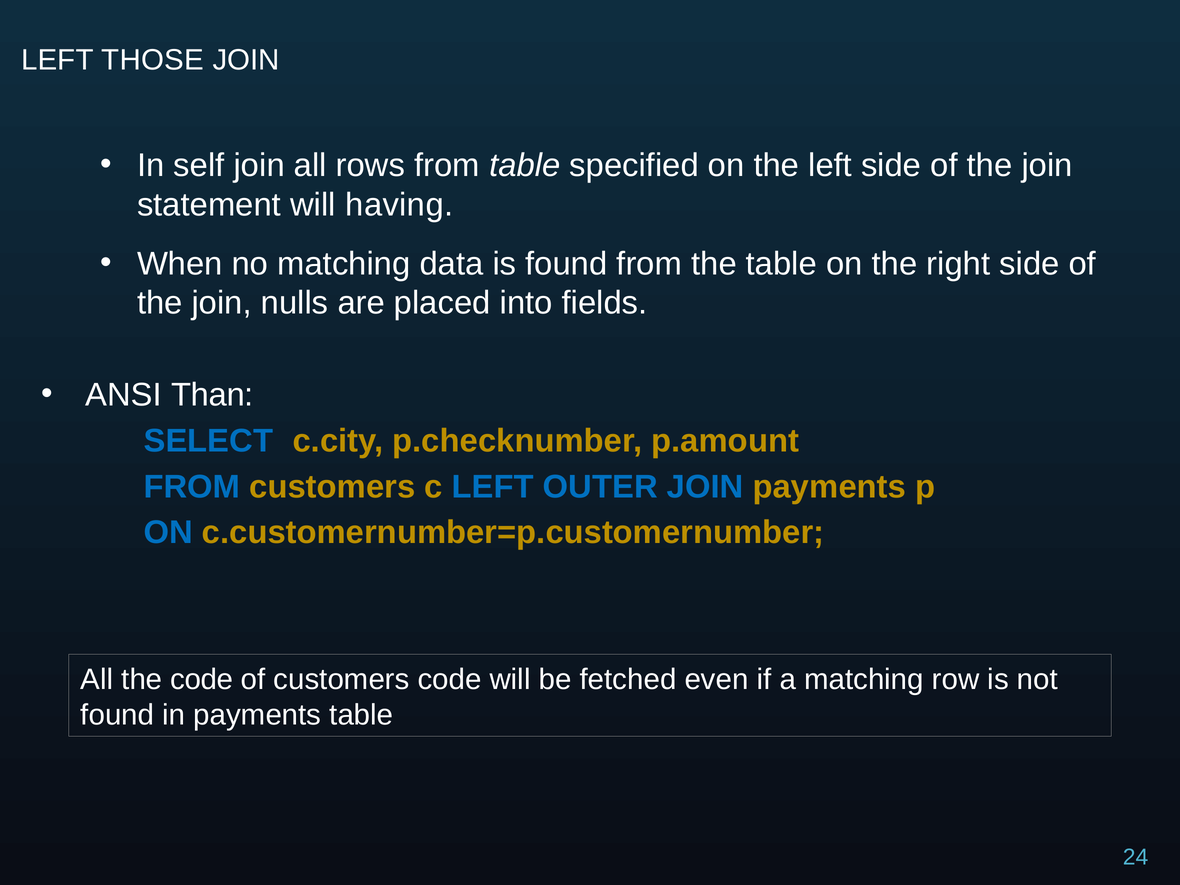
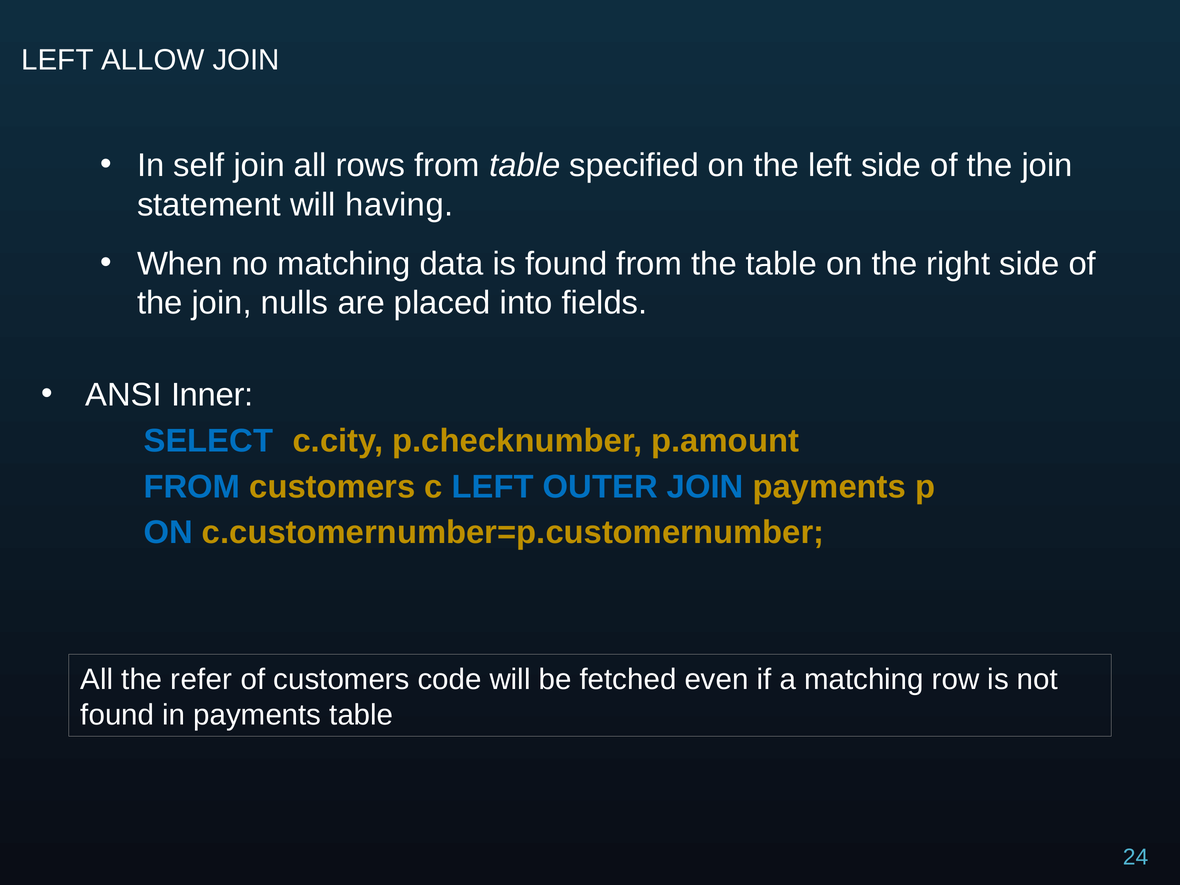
THOSE: THOSE -> ALLOW (153, 60)
Than: Than -> Inner (212, 395)
the code: code -> refer (201, 680)
